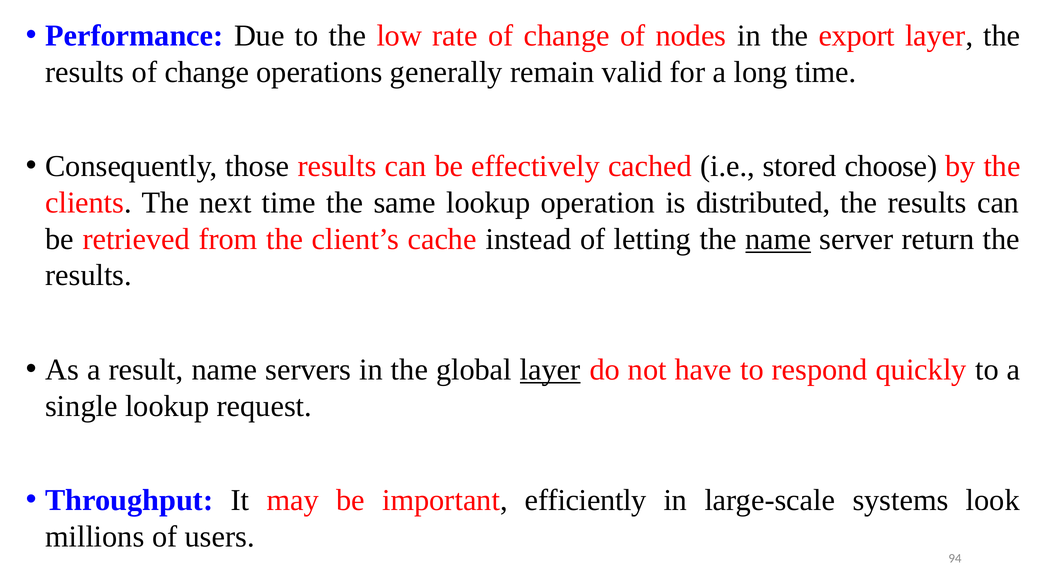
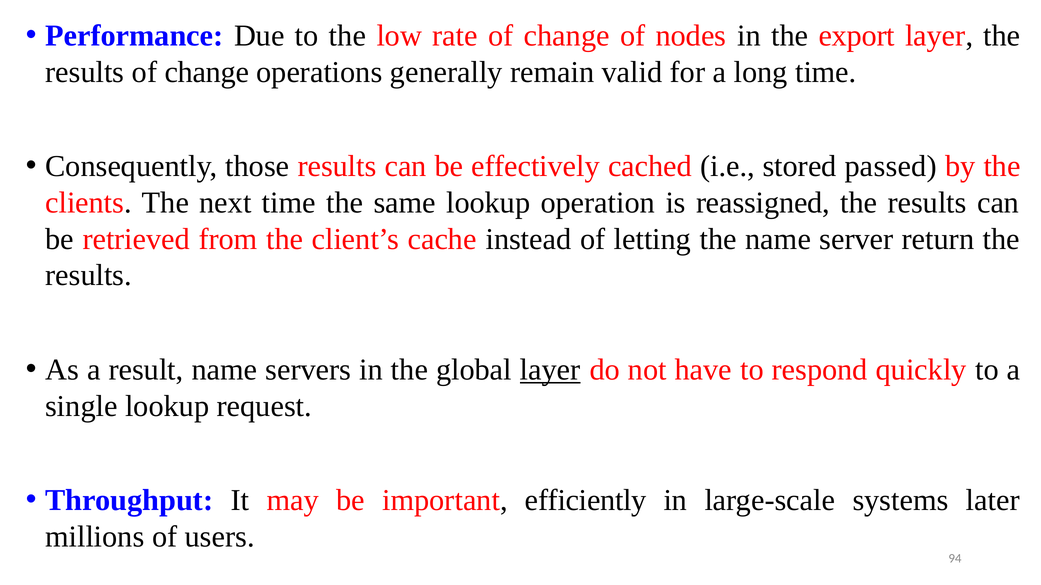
choose: choose -> passed (891, 167)
distributed: distributed -> reassigned (763, 203)
name underline: present -> none (778, 239)
look: look -> later (993, 501)
